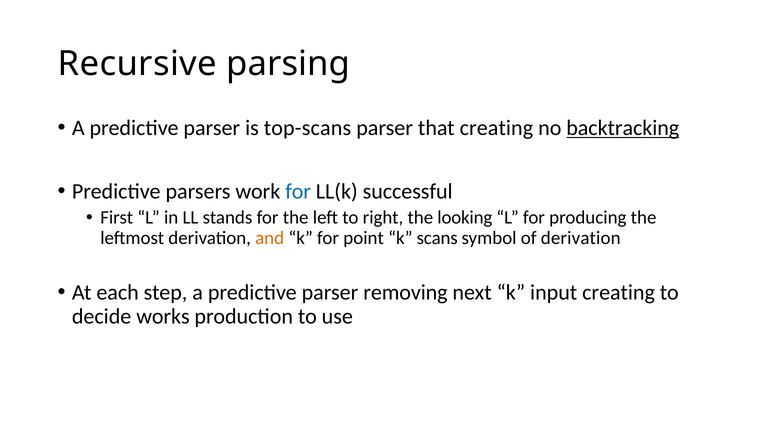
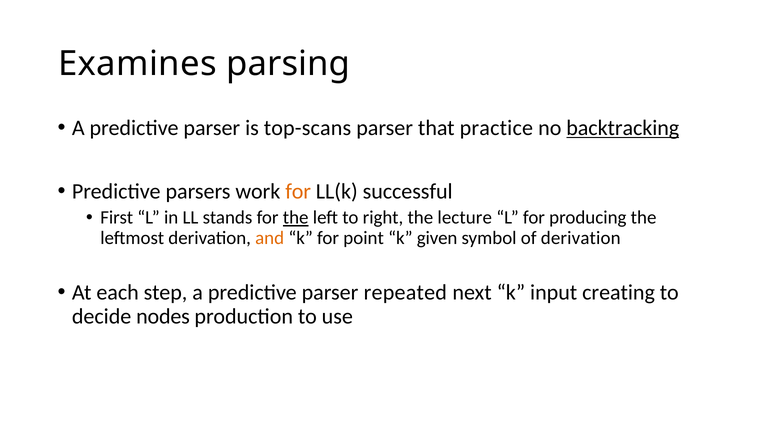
Recursive: Recursive -> Examines (137, 64)
that creating: creating -> practice (496, 128)
for colour: blue -> orange (298, 191)
the underline: none -> present (296, 218)
looking: looking -> lecture (465, 218)
scans: scans -> given (437, 238)
removing: removing -> repeated (405, 292)
works: works -> nodes (163, 316)
